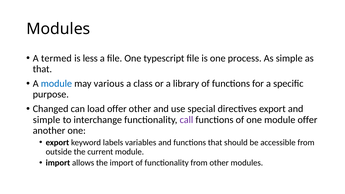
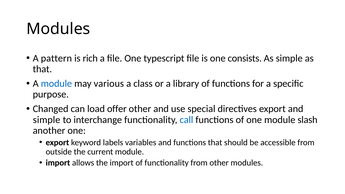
termed: termed -> pattern (56, 58)
less: less -> rich (90, 58)
process: process -> consists (245, 58)
call colour: purple -> blue (186, 120)
module offer: offer -> slash (308, 120)
